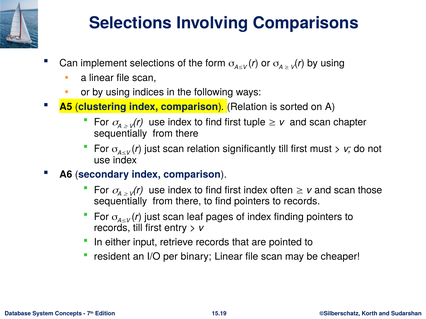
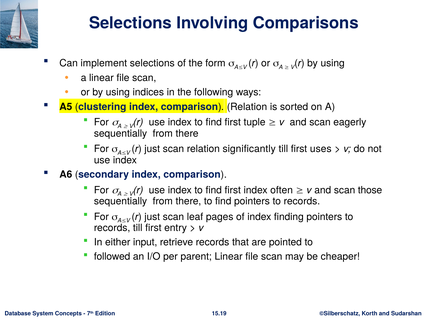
chapter: chapter -> eagerly (350, 122)
must: must -> uses (321, 149)
resident: resident -> followed (112, 257)
binary: binary -> parent (196, 257)
